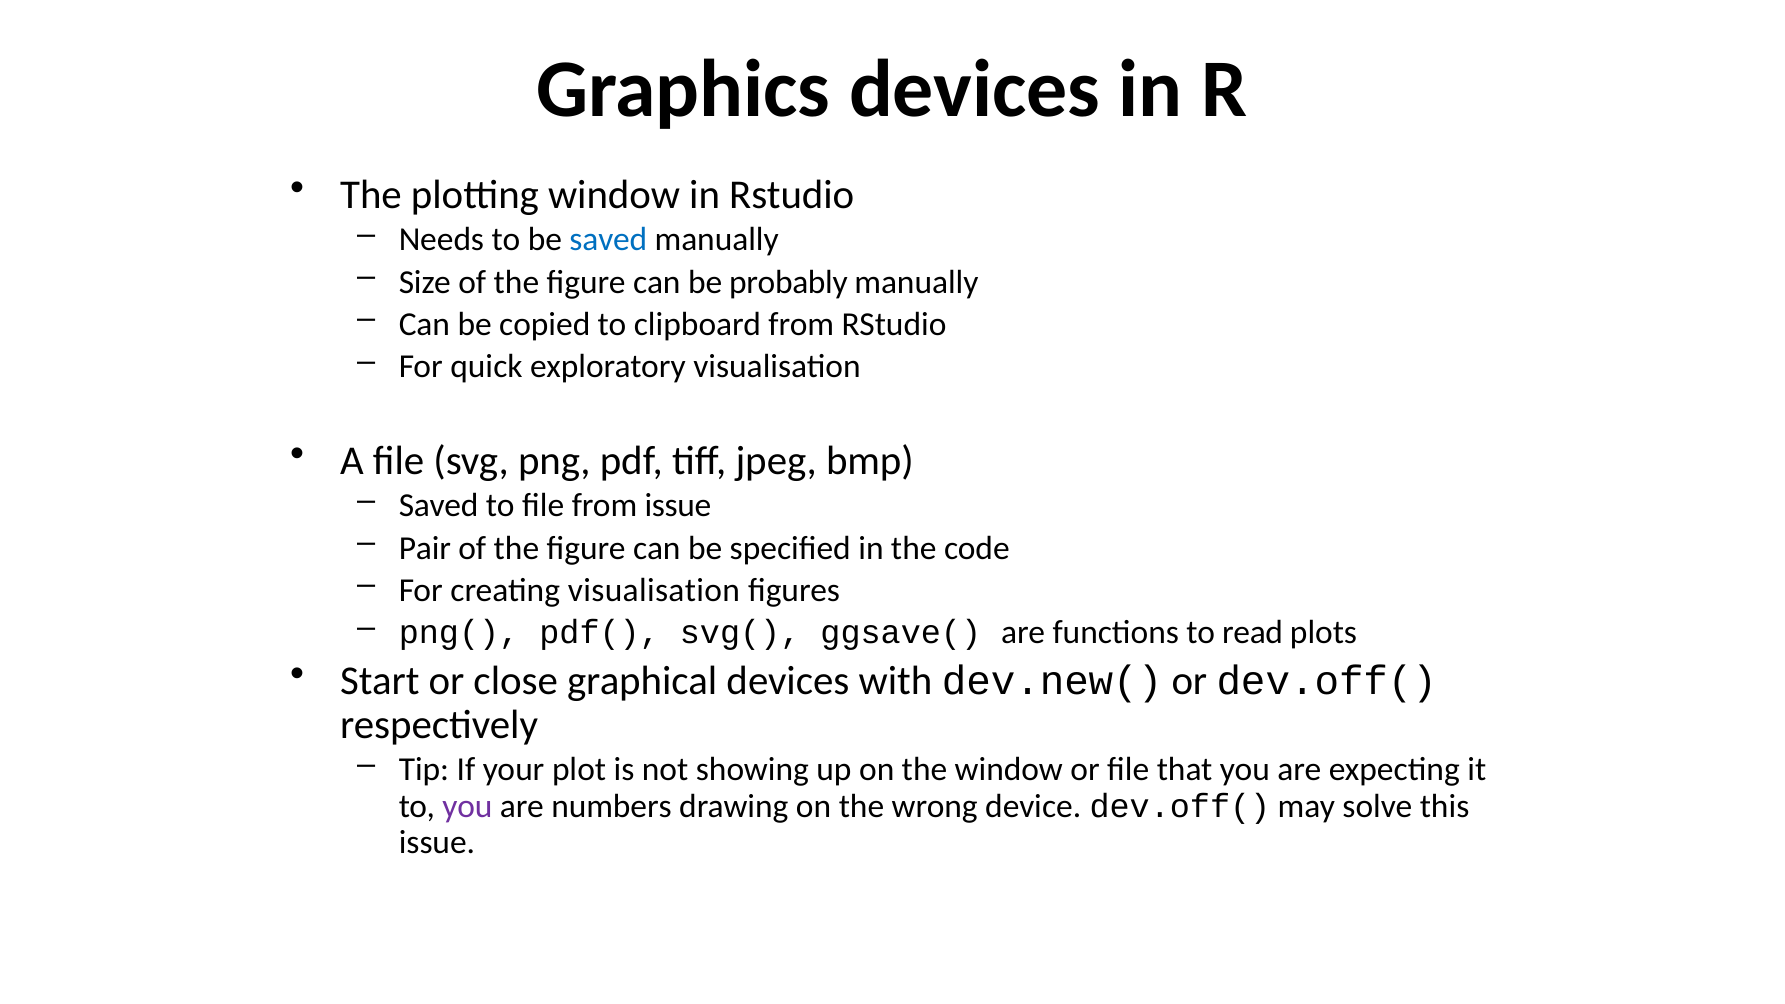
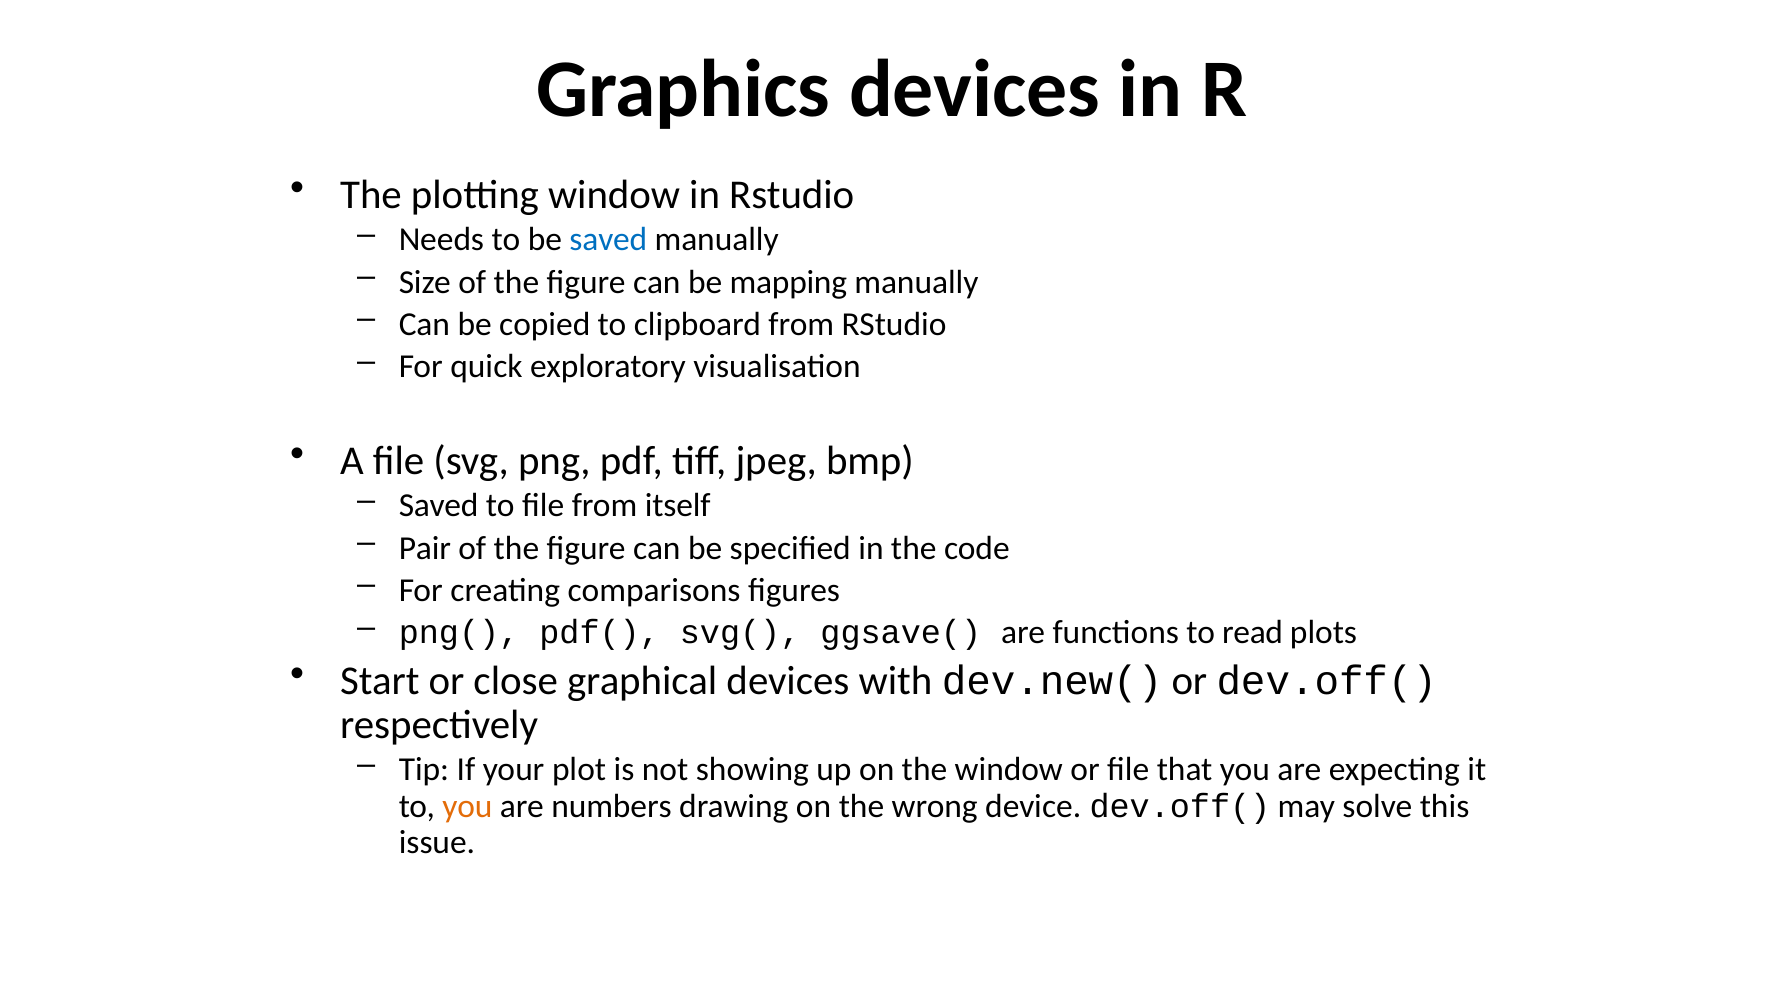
probably: probably -> mapping (788, 282)
from issue: issue -> itself (678, 506)
creating visualisation: visualisation -> comparisons (654, 590)
you colour: purple -> orange (468, 806)
